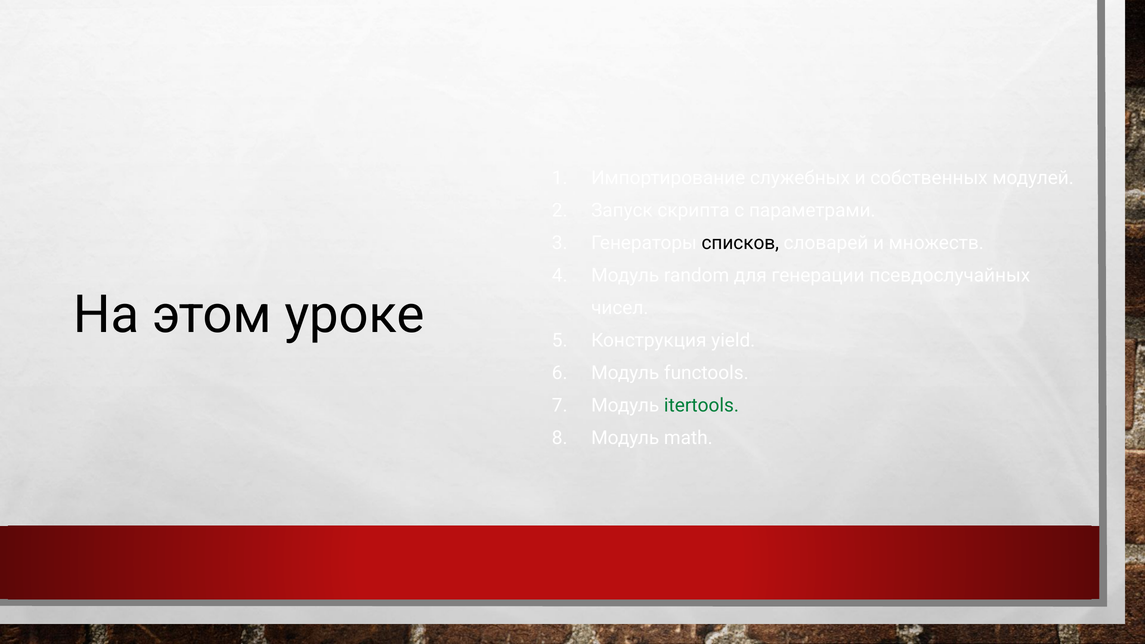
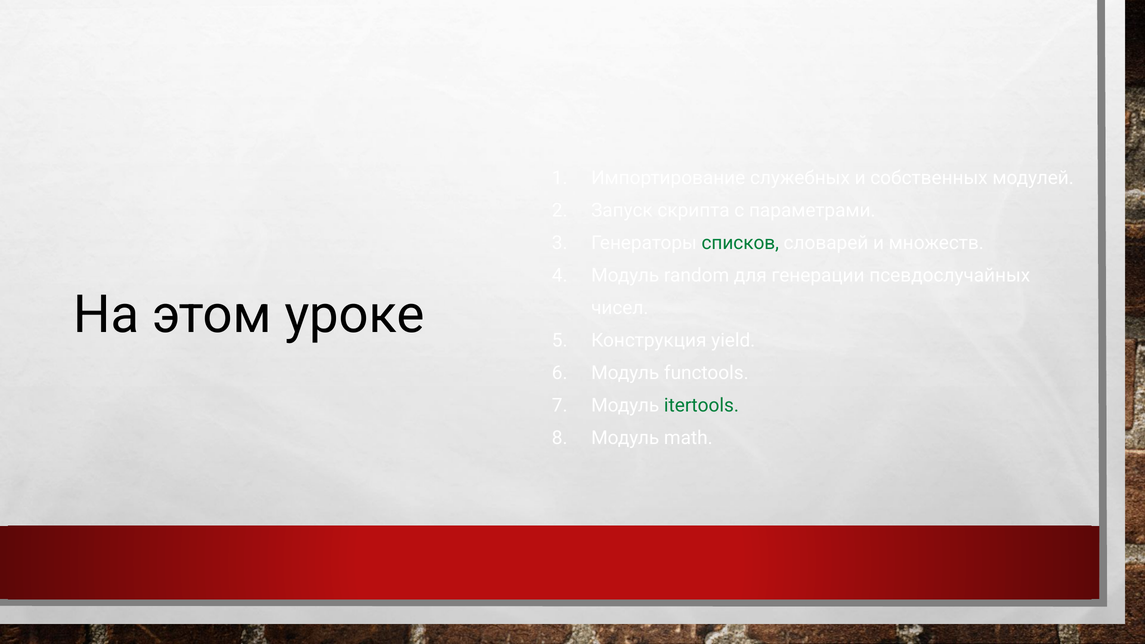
списков colour: black -> green (740, 243)
